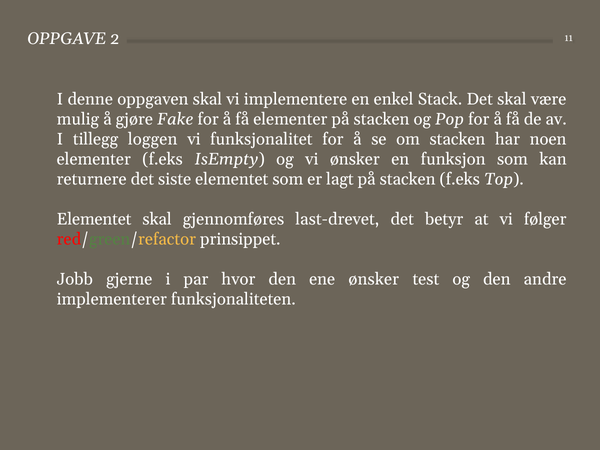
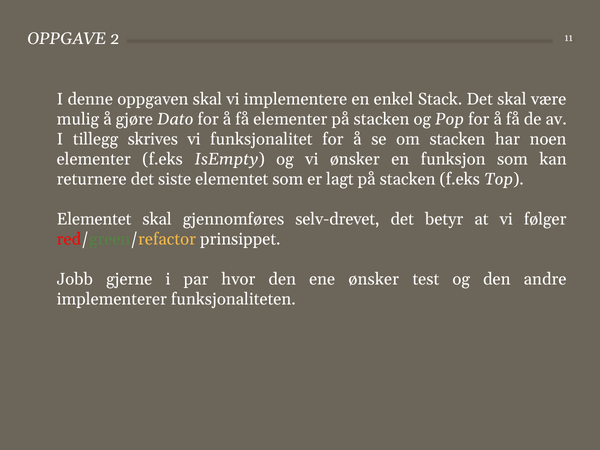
Fake: Fake -> Dato (175, 119)
loggen: loggen -> skrives (153, 139)
last-drevet: last-drevet -> selv-drevet (337, 219)
